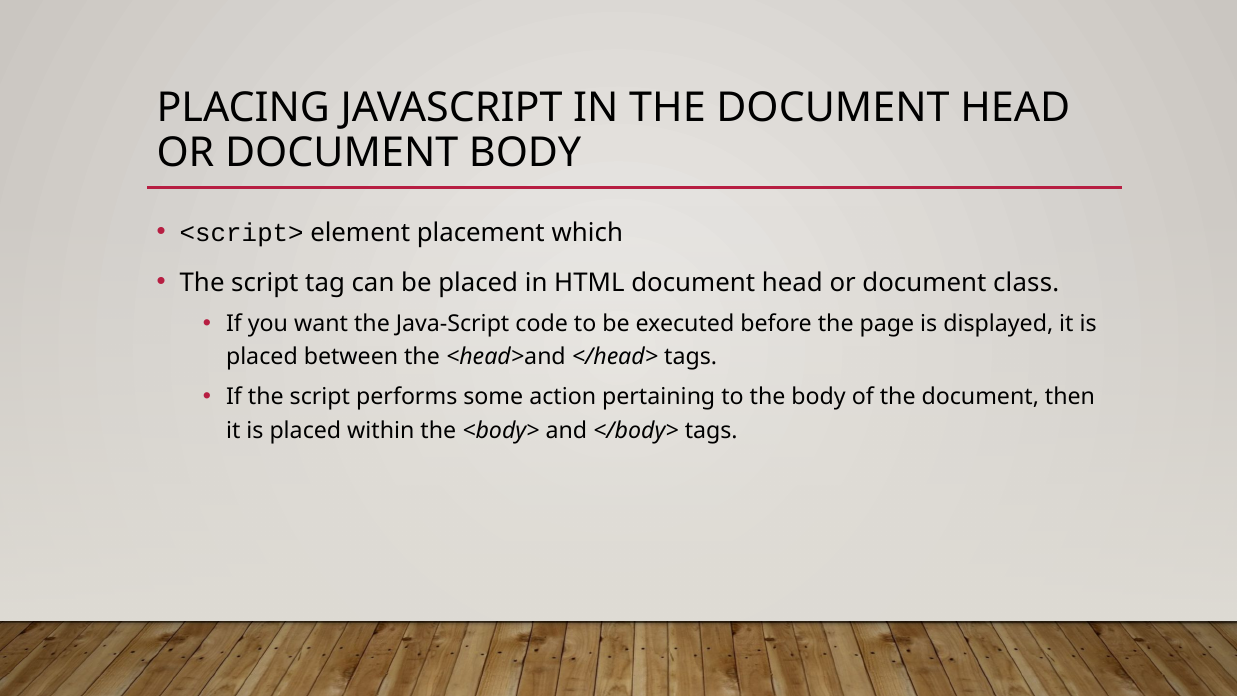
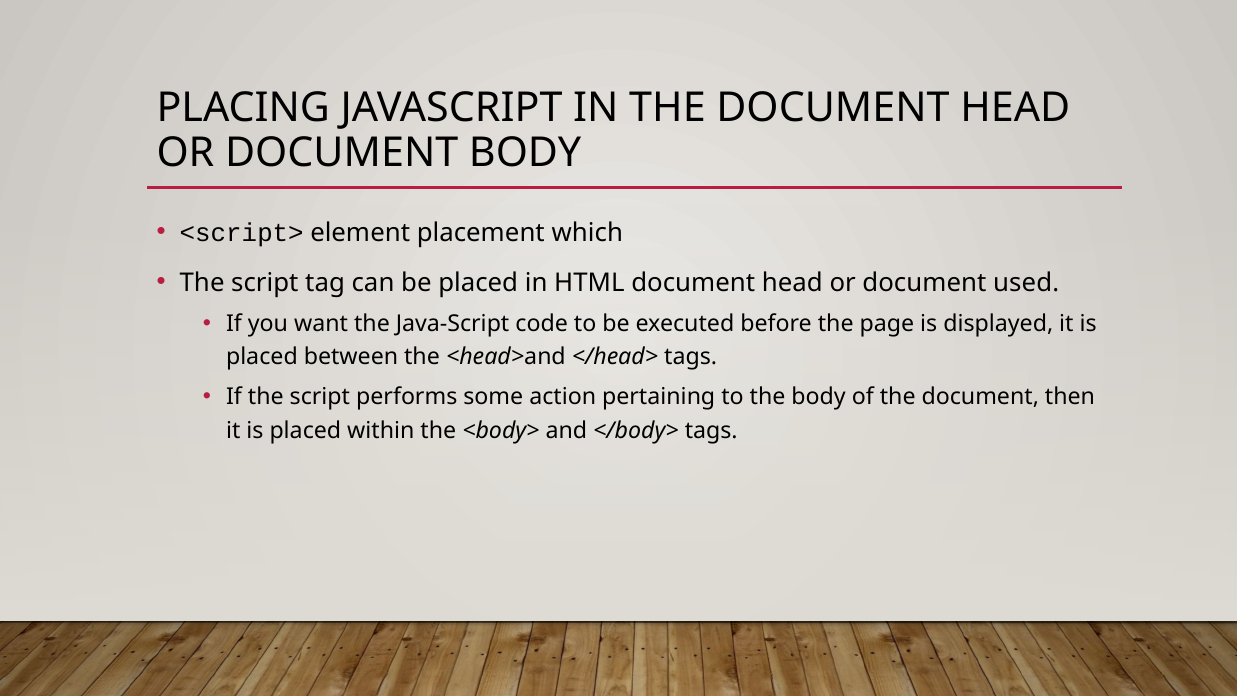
class: class -> used (1026, 283)
